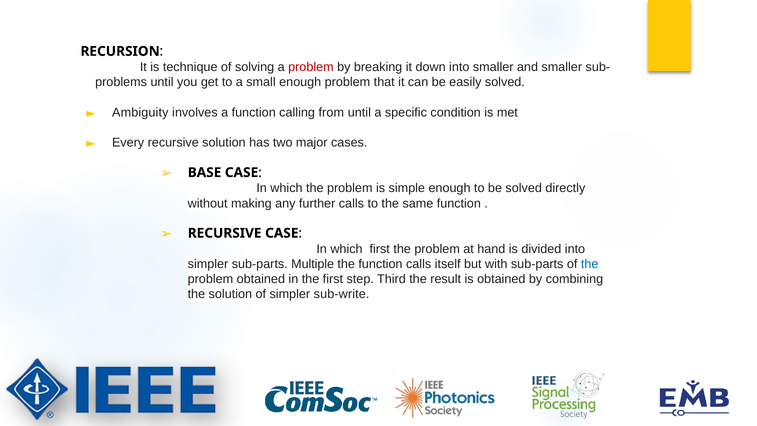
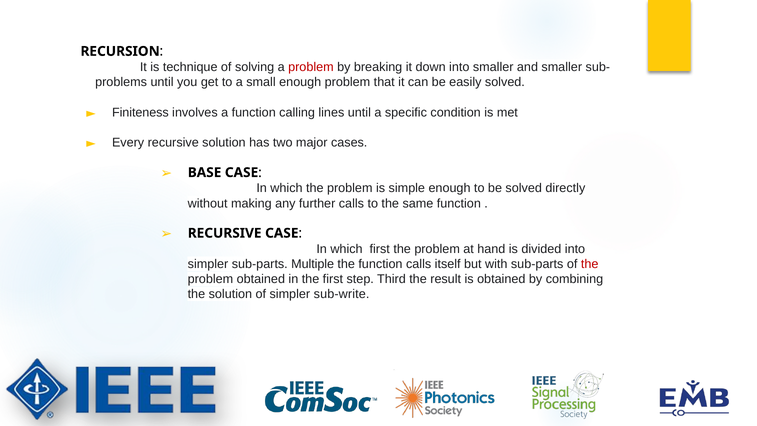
Ambiguity: Ambiguity -> Finiteness (140, 112)
from: from -> lines (331, 112)
the colour: blue -> red (590, 264)
